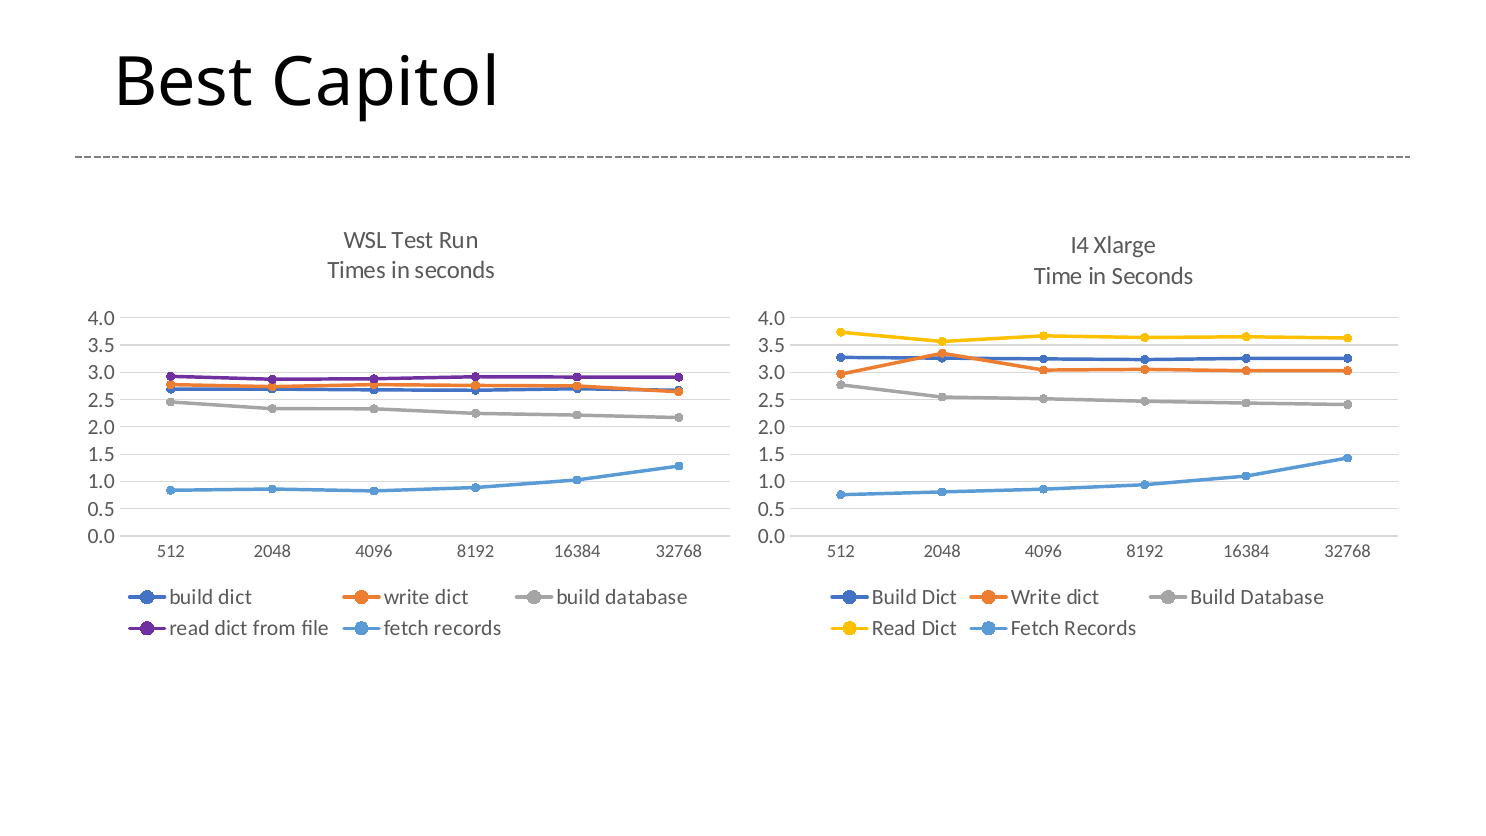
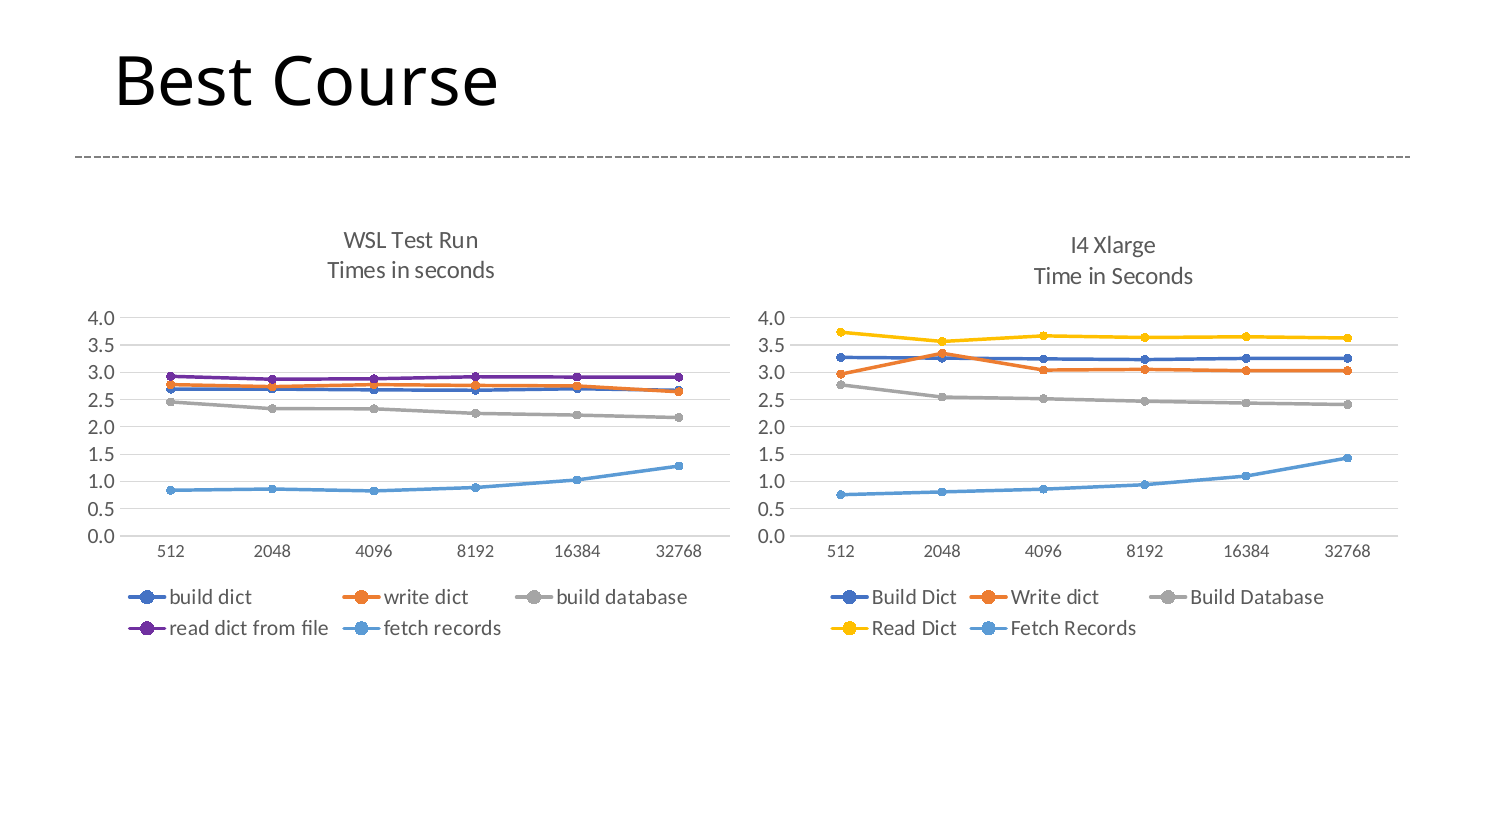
Capitol: Capitol -> Course (386, 83)
